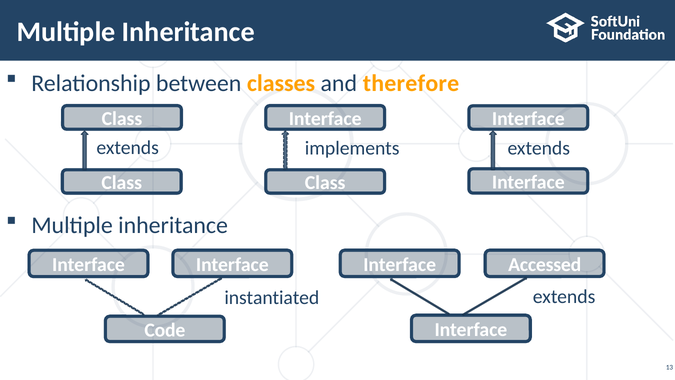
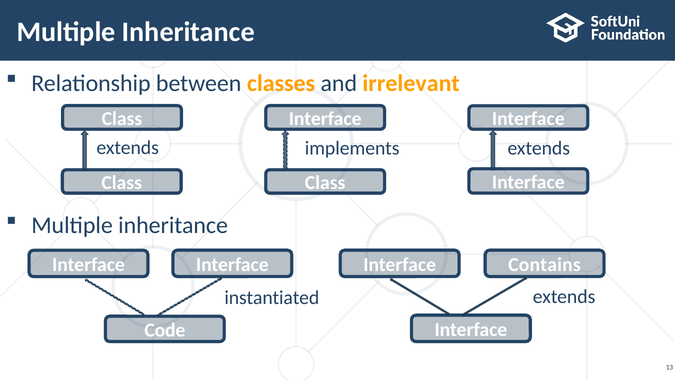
therefore: therefore -> irrelevant (411, 83)
Accessed: Accessed -> Contains (544, 265)
